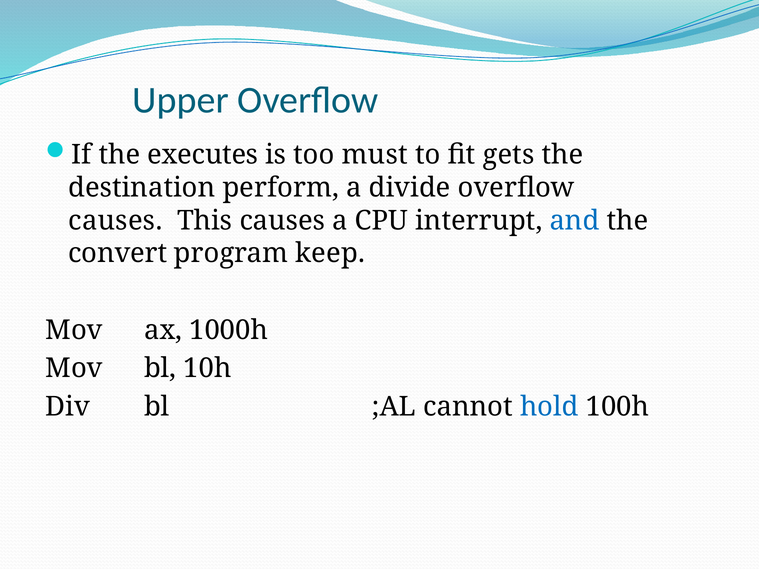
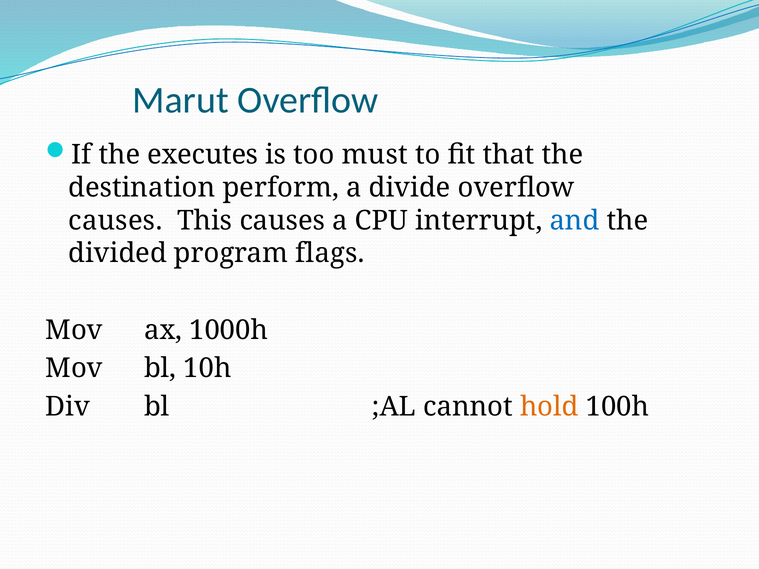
Upper: Upper -> Marut (181, 100)
gets: gets -> that (509, 155)
convert: convert -> divided (118, 254)
keep: keep -> flags (330, 254)
hold colour: blue -> orange (549, 407)
